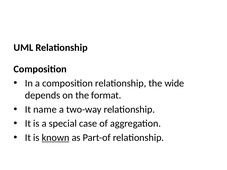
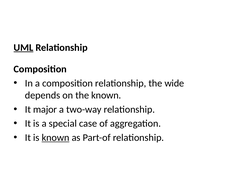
UML underline: none -> present (23, 48)
the format: format -> known (106, 95)
name: name -> major (45, 110)
